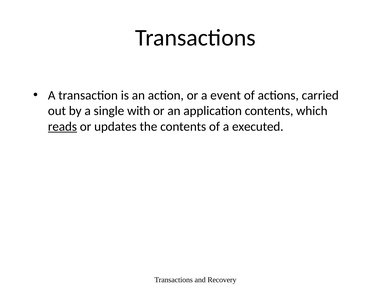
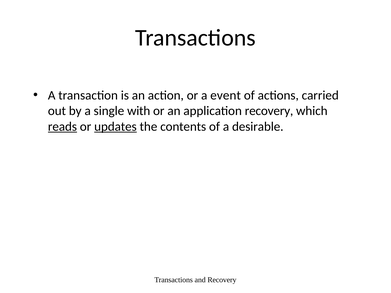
application contents: contents -> recovery (269, 111)
updates underline: none -> present (115, 127)
executed: executed -> desirable (258, 127)
